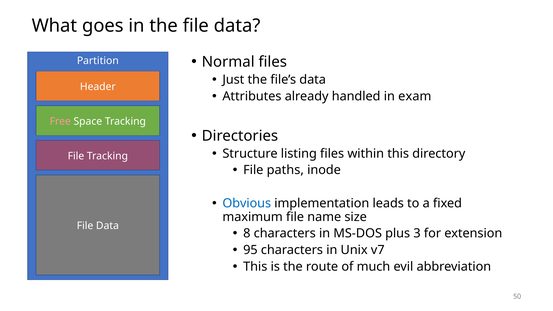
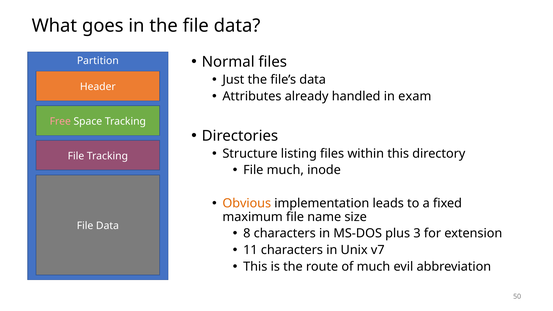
File paths: paths -> much (285, 170)
Obvious colour: blue -> orange (247, 203)
95: 95 -> 11 (250, 250)
